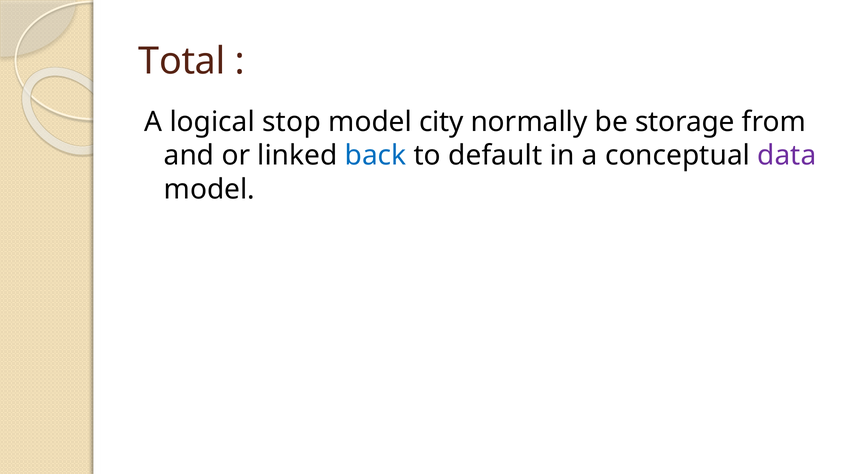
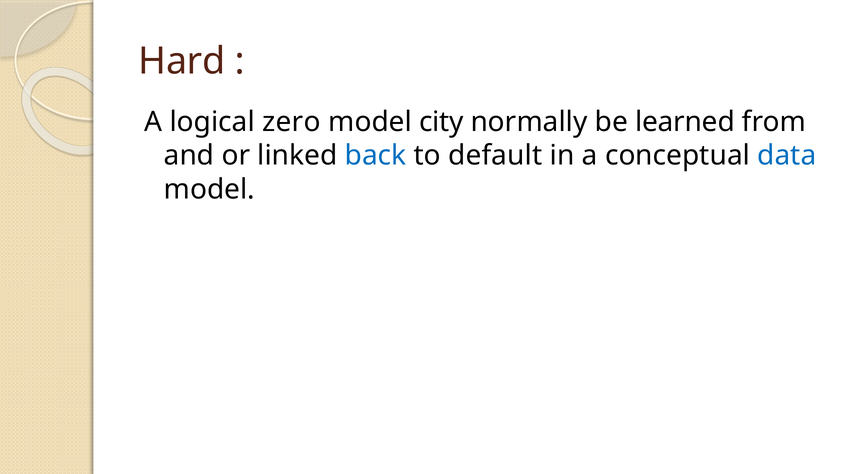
Total: Total -> Hard (182, 61)
stop: stop -> zero (291, 122)
storage: storage -> learned (685, 122)
data colour: purple -> blue (787, 156)
